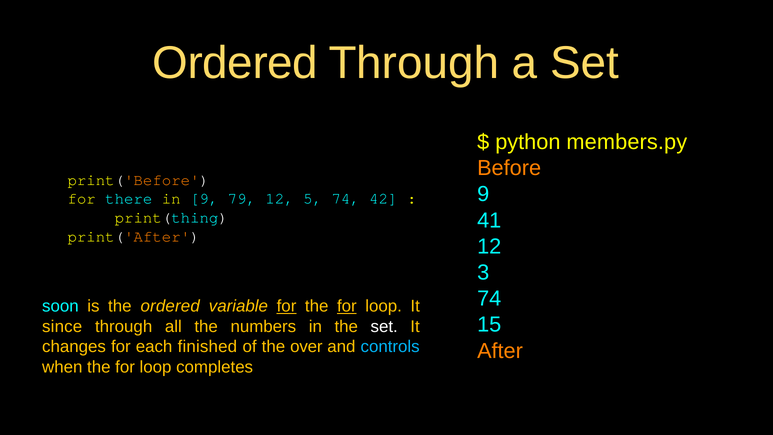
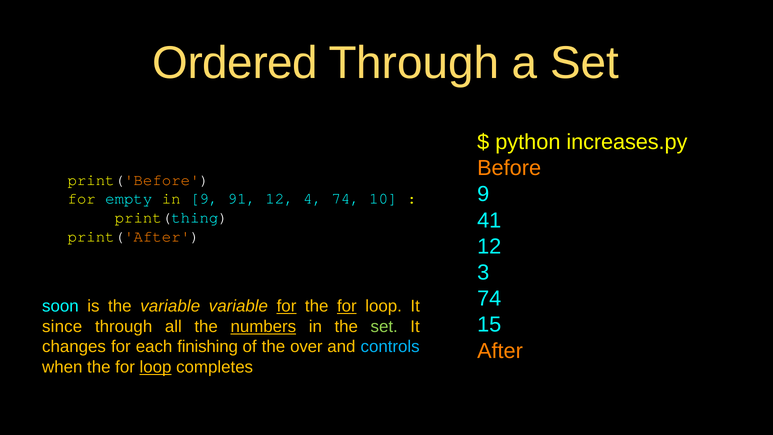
members.py: members.py -> increases.py (627, 142)
there: there -> empty (129, 199)
79: 79 -> 91 (242, 199)
5: 5 -> 4 (313, 199)
42: 42 -> 10 (383, 199)
the ordered: ordered -> variable (170, 306)
numbers underline: none -> present (263, 326)
set colour: white -> light green (384, 326)
finished: finished -> finishing (208, 347)
loop underline: none -> present (156, 367)
